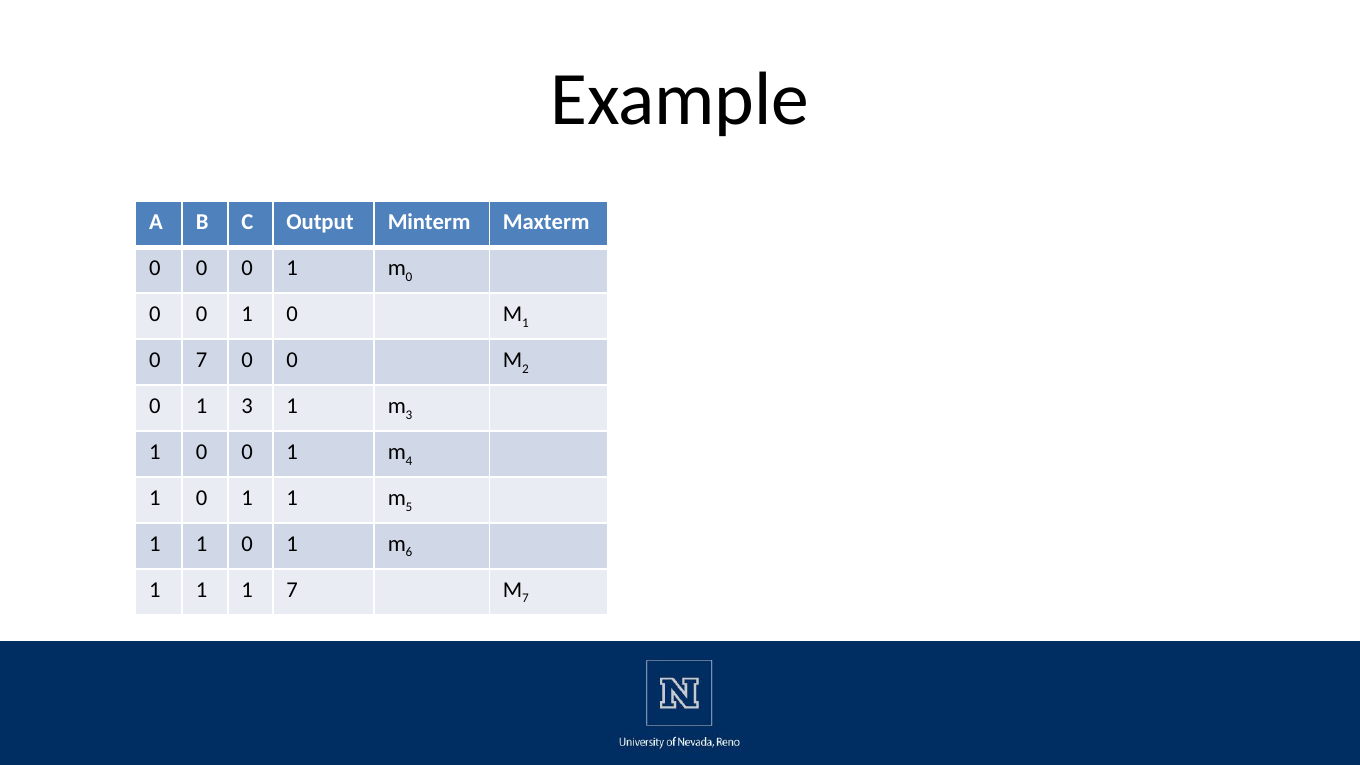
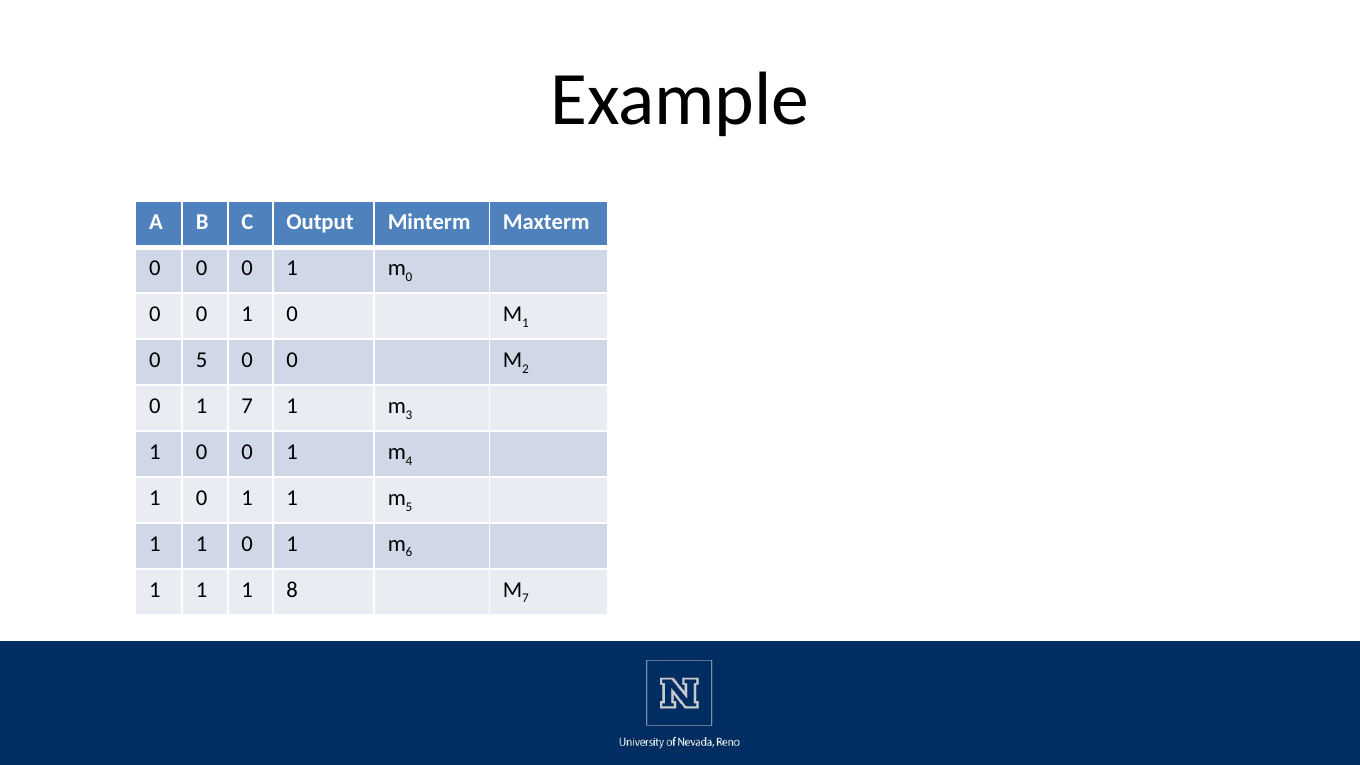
0 7: 7 -> 5 (201, 360)
1 3: 3 -> 7 (247, 406)
1 7: 7 -> 8 (292, 590)
